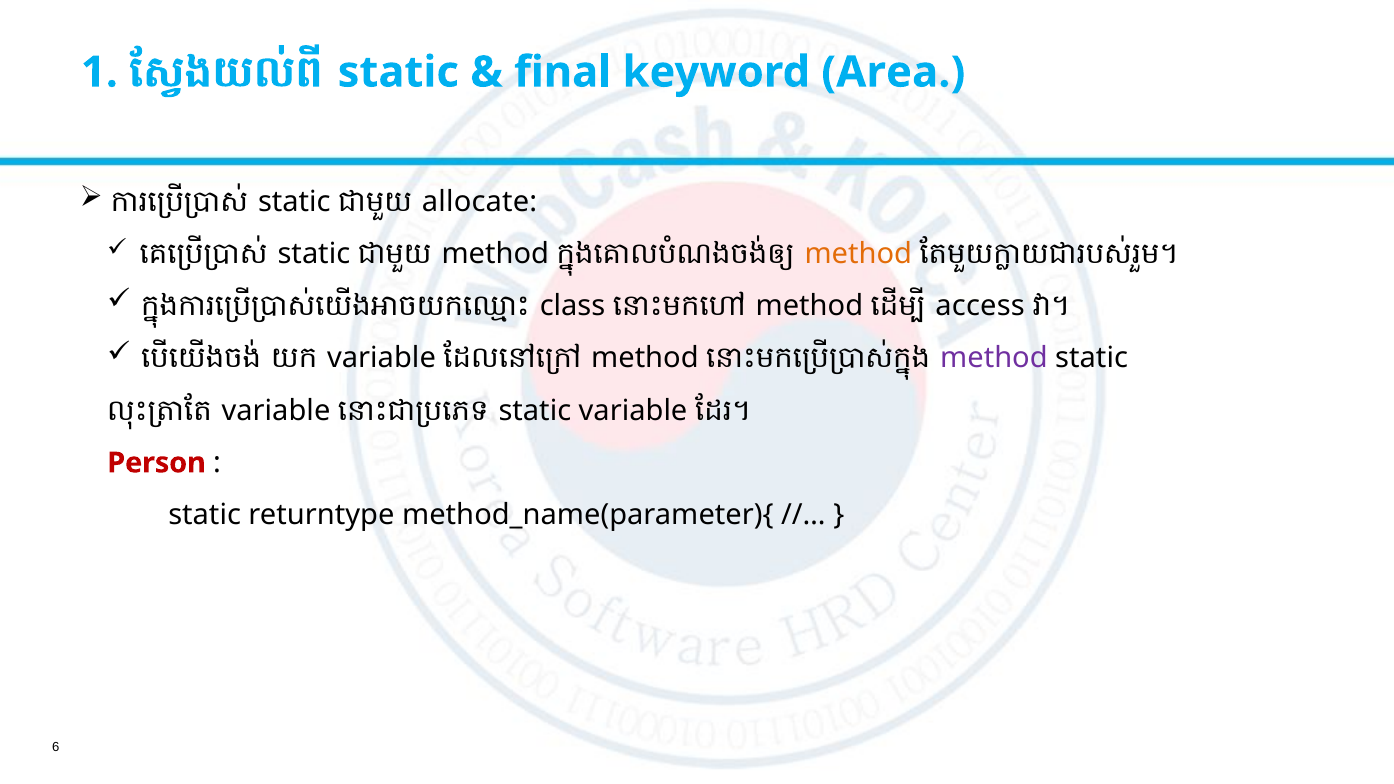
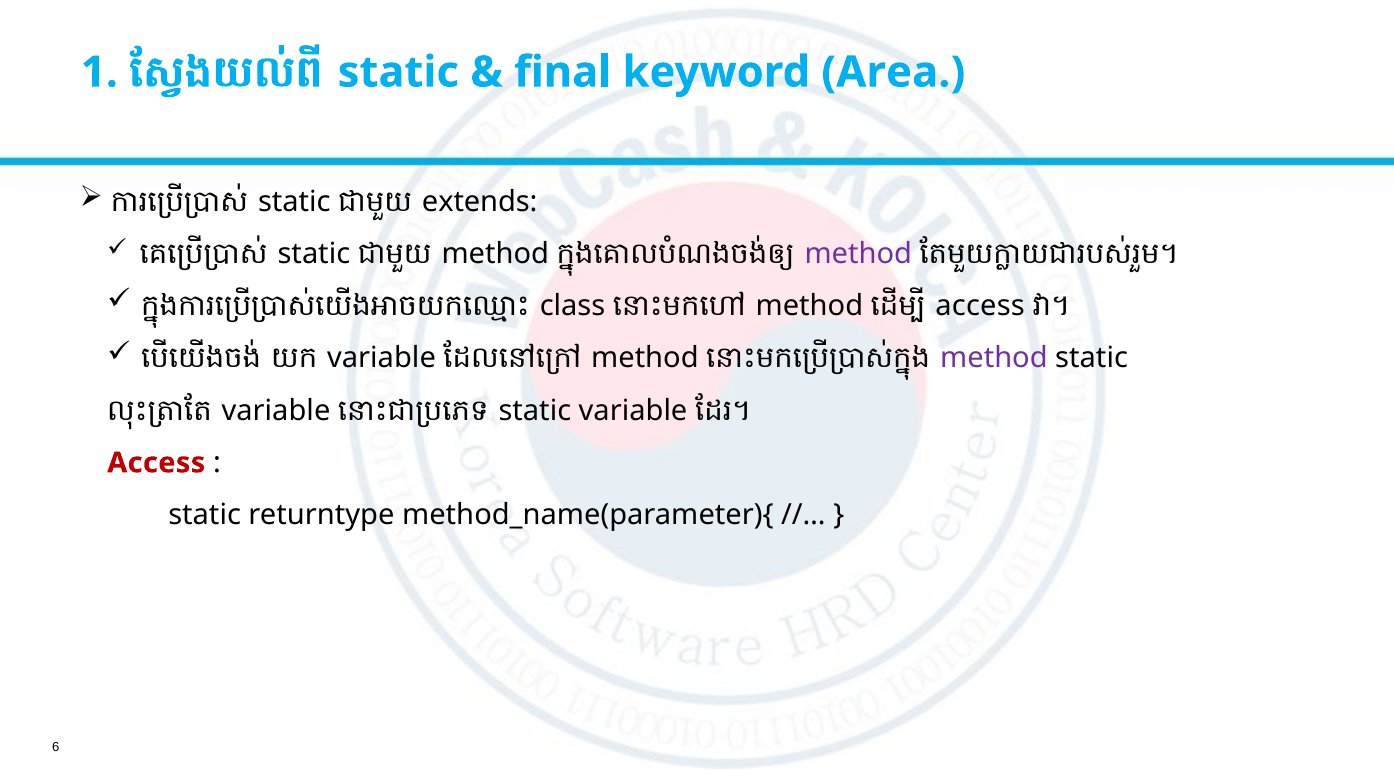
allocate: allocate -> extends (480, 202)
method colour: orange -> purple (858, 254)
Person: Person -> Access (156, 463)
